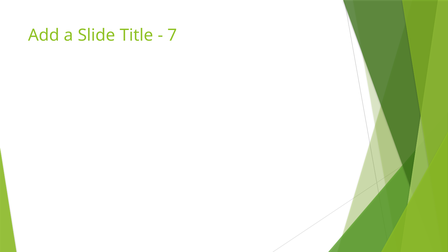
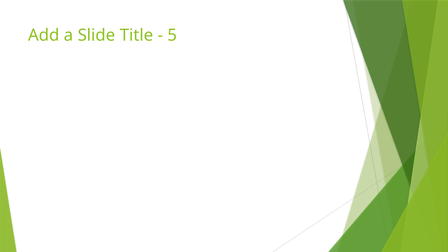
7: 7 -> 5 (172, 35)
